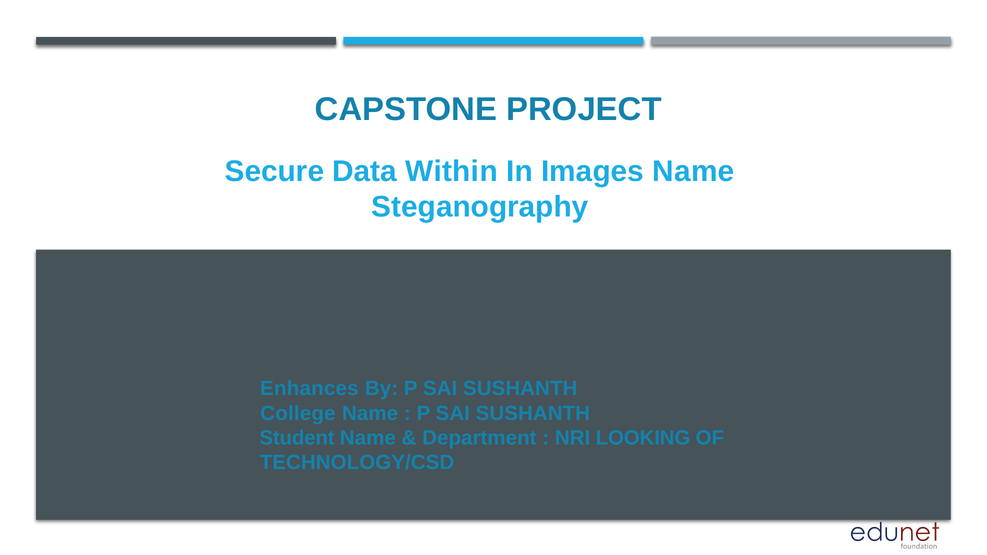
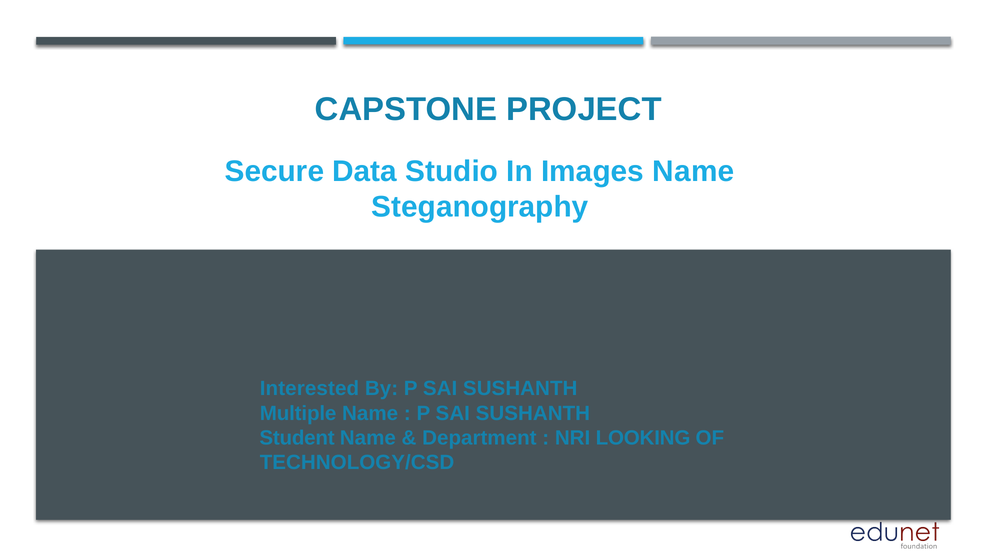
Within: Within -> Studio (452, 171)
Enhances: Enhances -> Interested (309, 389)
College: College -> Multiple (298, 413)
